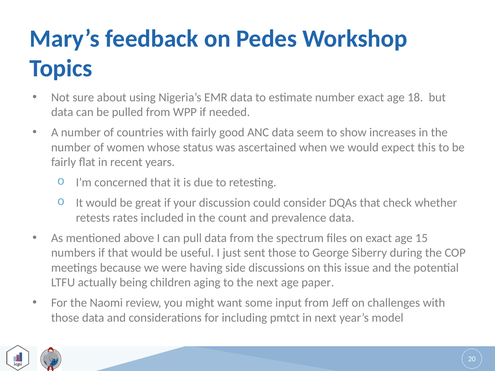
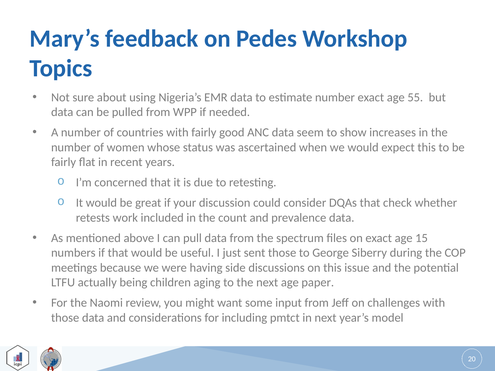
18: 18 -> 55 (415, 97)
rates: rates -> work (125, 218)
